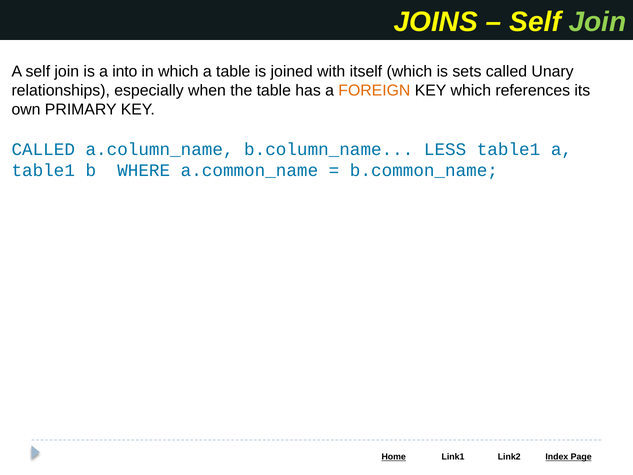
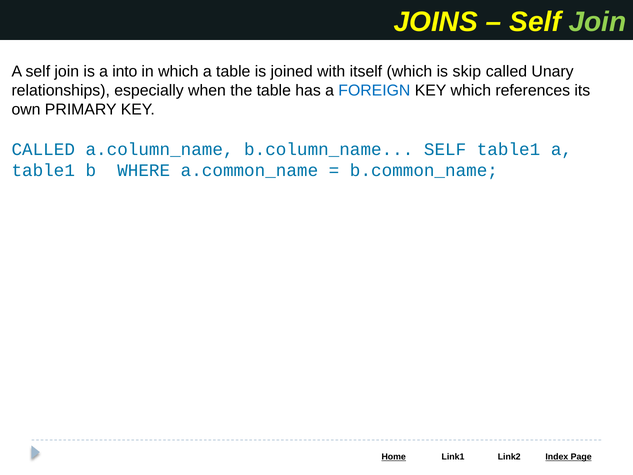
sets: sets -> skip (467, 72)
FOREIGN colour: orange -> blue (374, 91)
b.column_name LESS: LESS -> SELF (445, 149)
